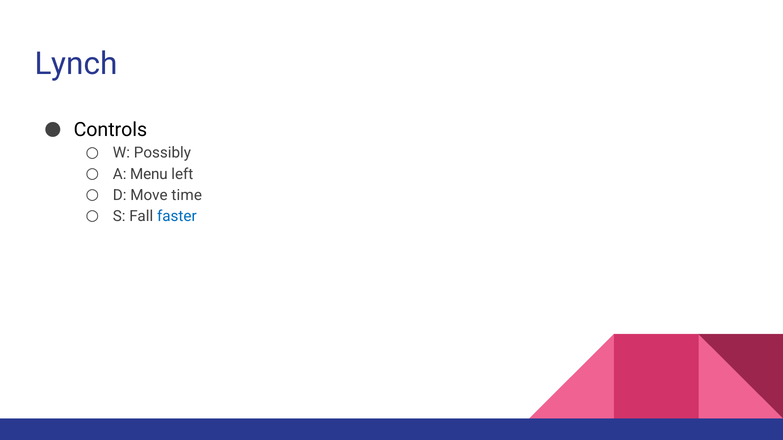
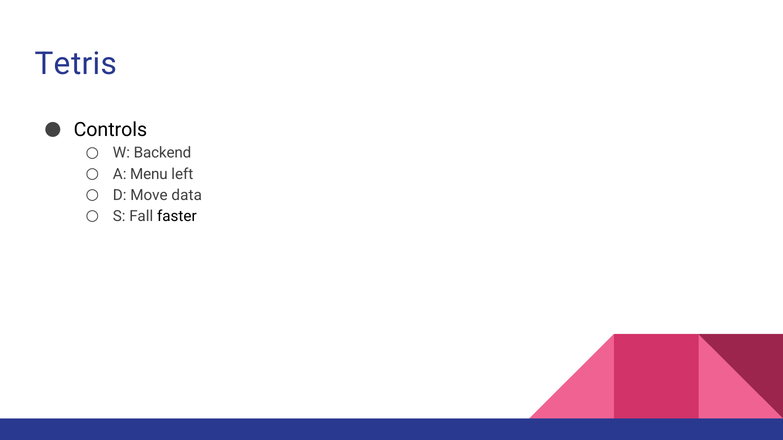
Lynch: Lynch -> Tetris (76, 64)
Possibly: Possibly -> Backend (162, 153)
time: time -> data (187, 195)
faster colour: blue -> black (177, 216)
